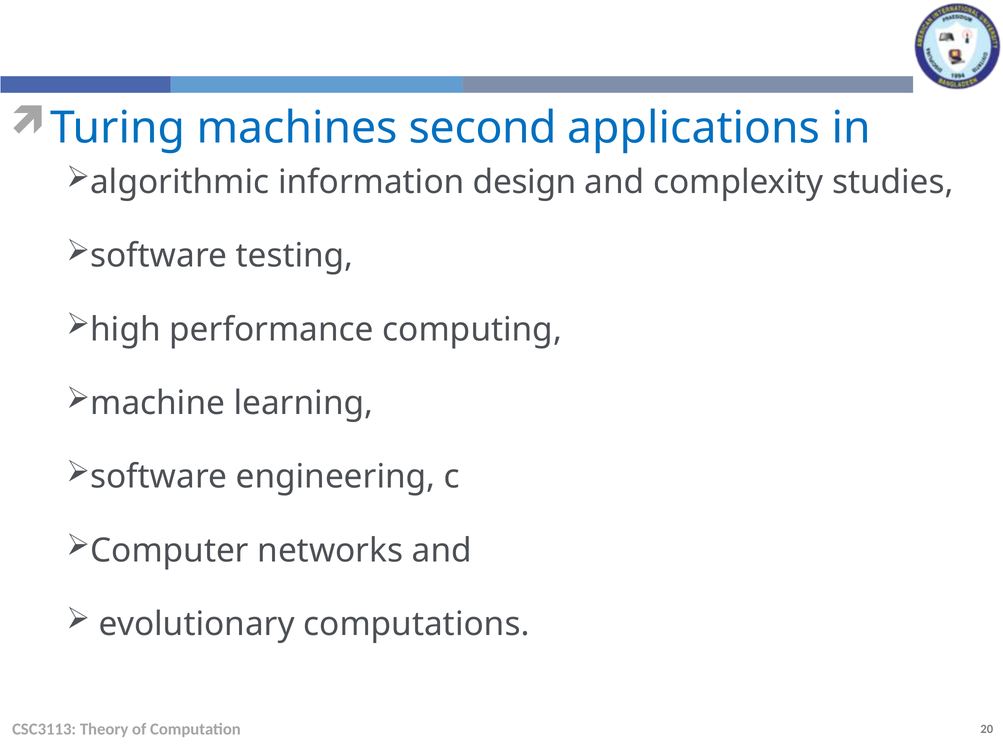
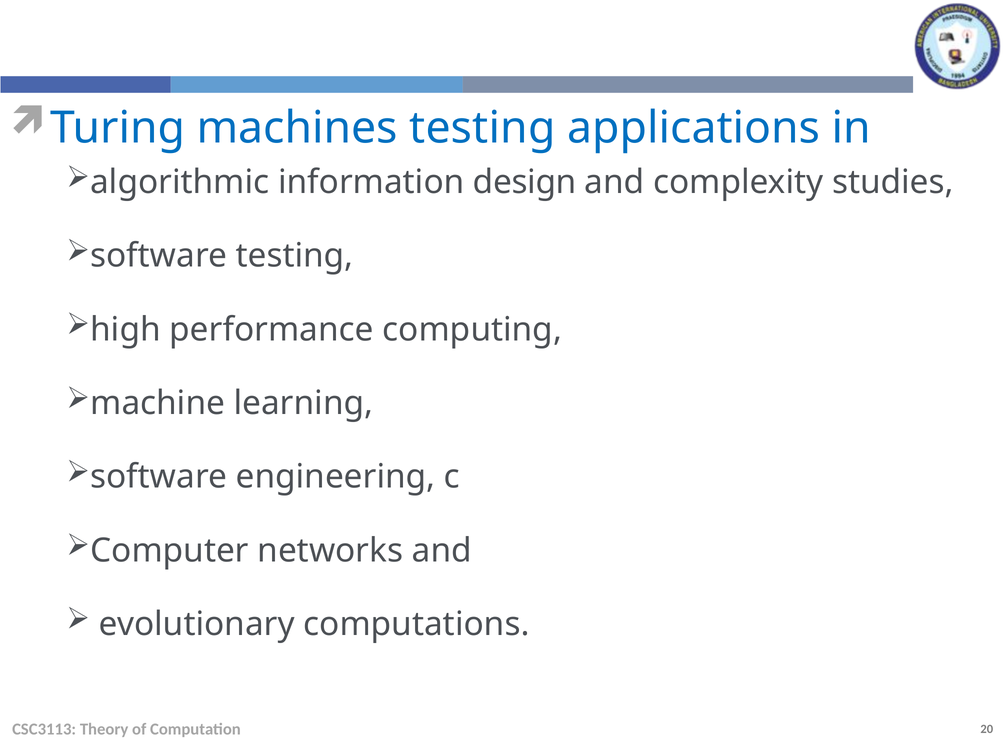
machines second: second -> testing (482, 128)
